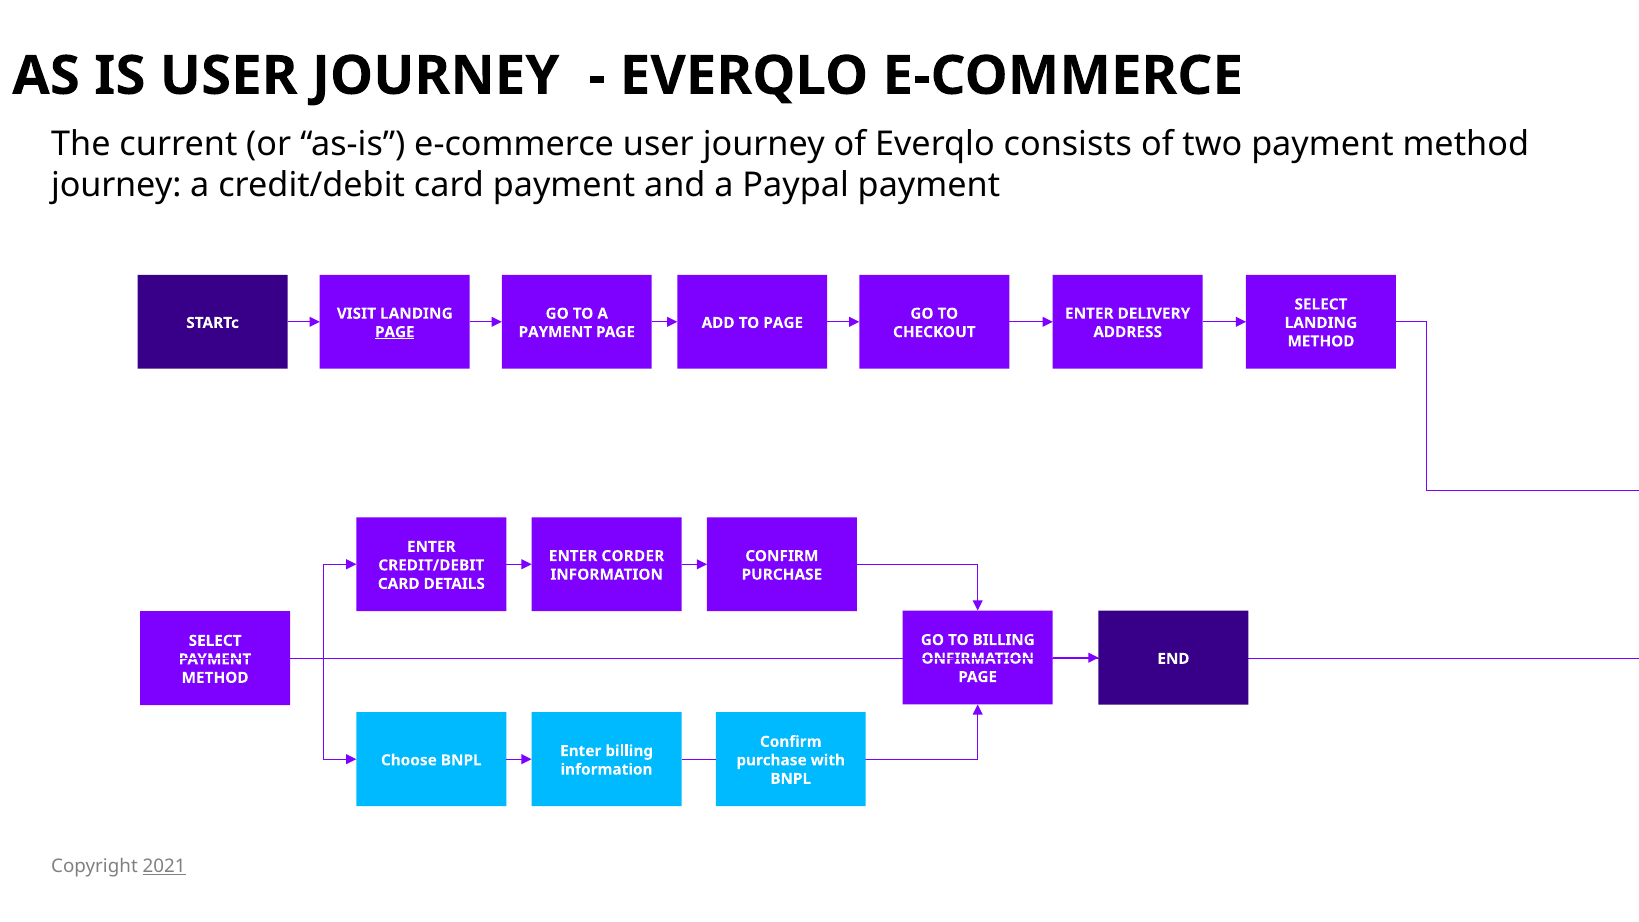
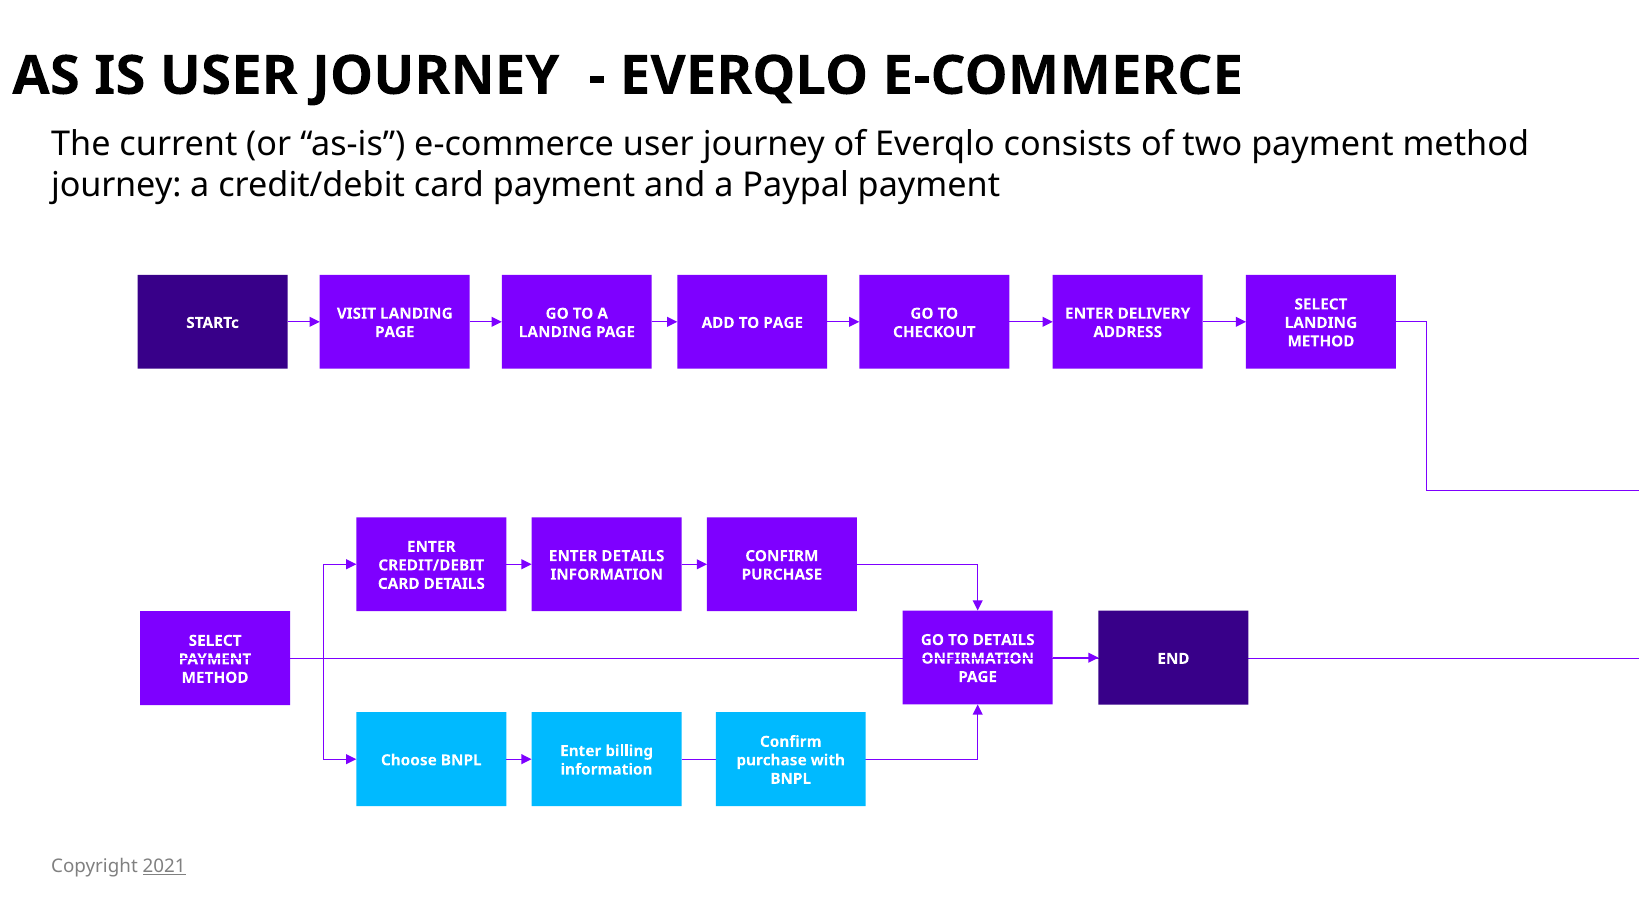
PAGE underline: present -> none (395, 332)
PAYMENT: PAYMENT -> LANDING (555, 332)
ENTER CORDER: CORDER -> DETAILS (633, 556)
TO BILLING: BILLING -> DETAILS (1004, 640)
